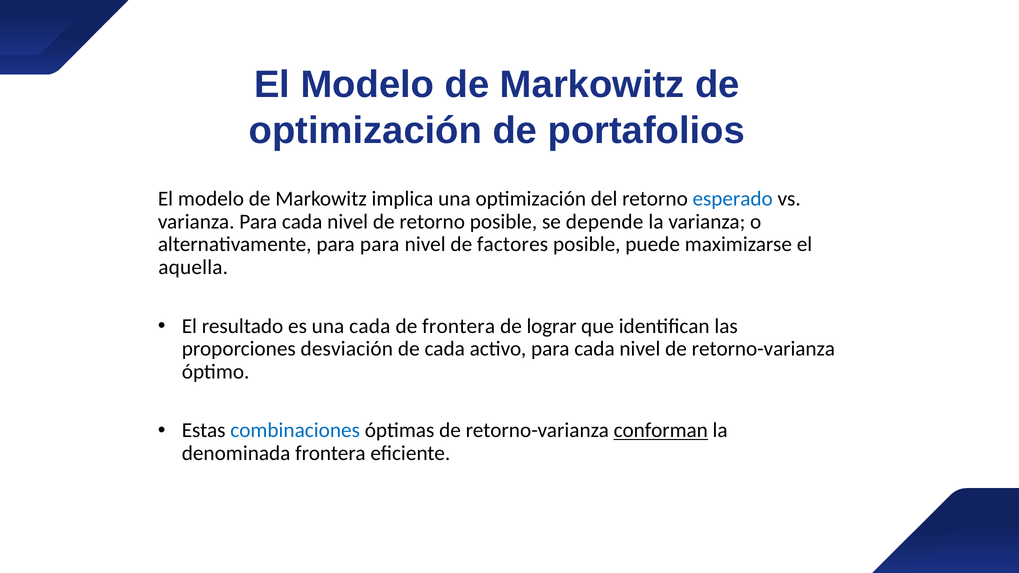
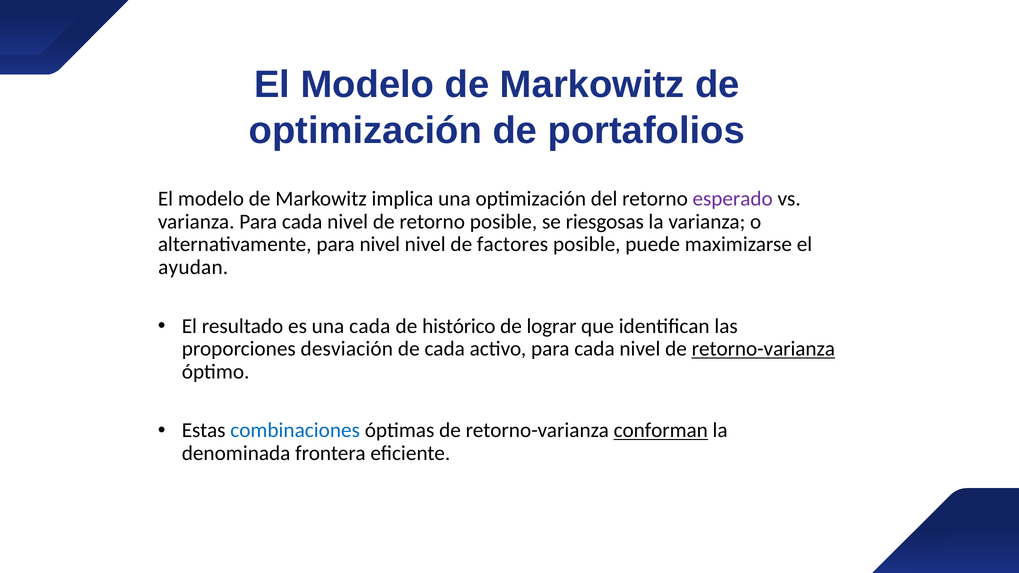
esperado colour: blue -> purple (733, 199)
depende: depende -> riesgosas (605, 222)
para para: para -> nivel (380, 245)
aquella: aquella -> ayudan (193, 267)
de frontera: frontera -> histórico (459, 326)
retorno-varianza underline: none -> present (763, 349)
